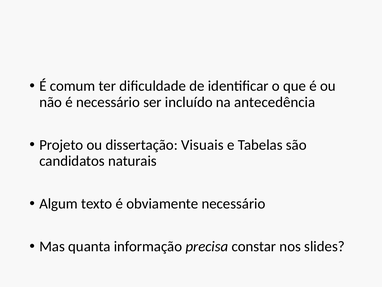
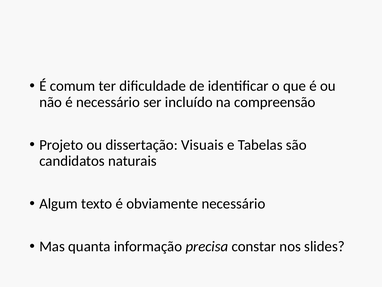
antecedência: antecedência -> compreensão (275, 102)
